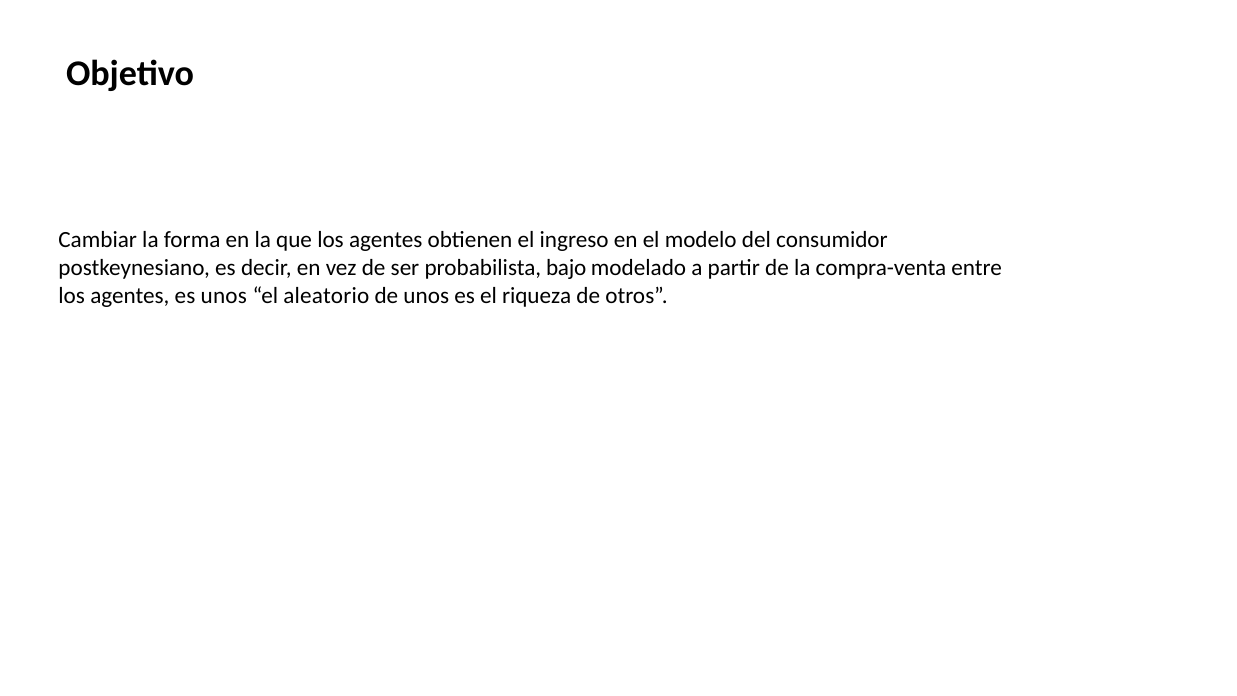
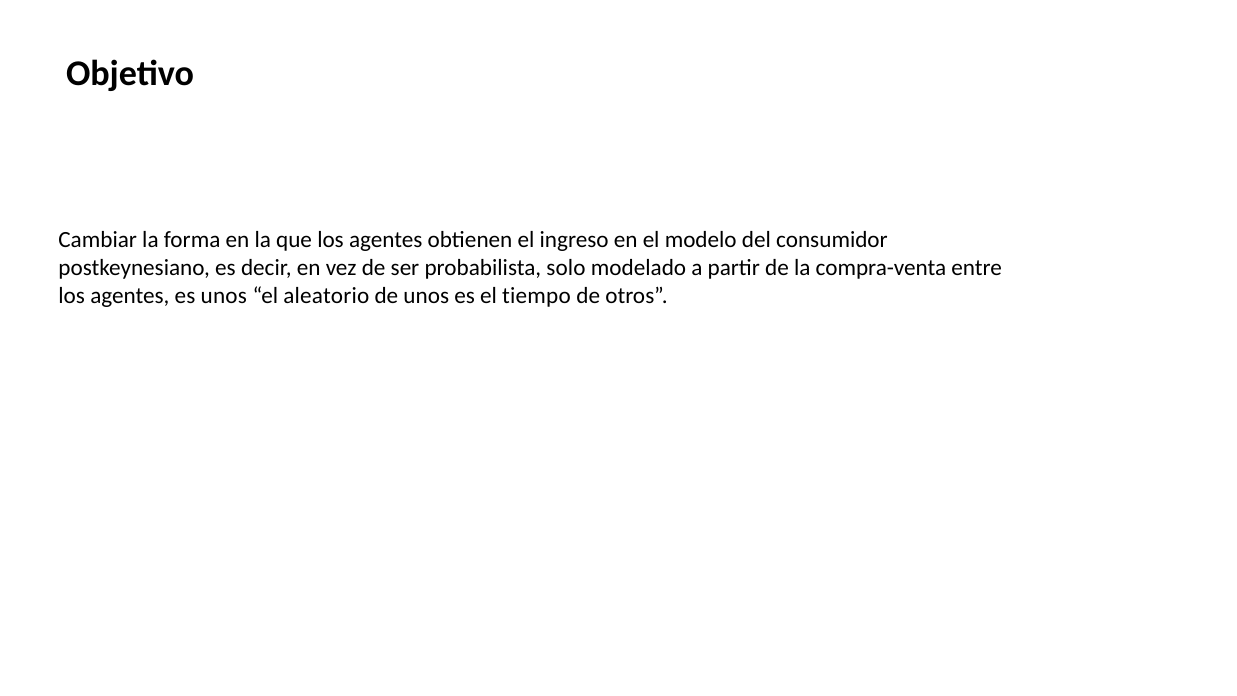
bajo: bajo -> solo (566, 267)
riqueza: riqueza -> tiempo (537, 295)
